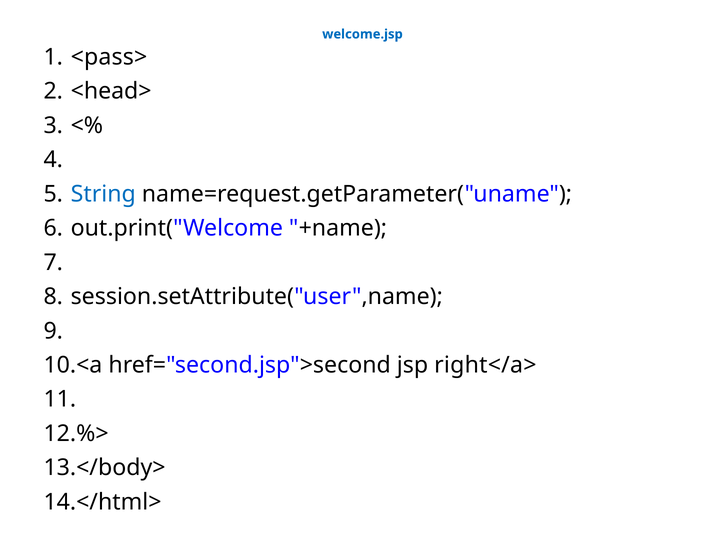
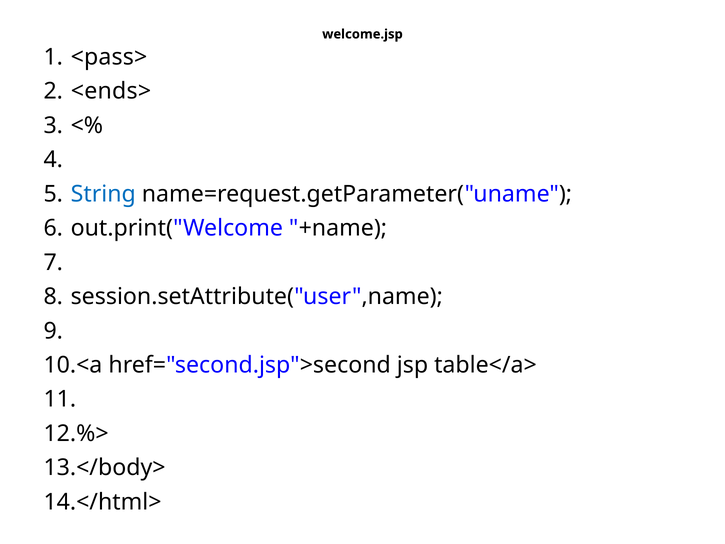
welcome.jsp colour: blue -> black (362, 34)
<head>: <head> -> <ends> (111, 91)
right</a>: right</a> -> table</a> (485, 365)
